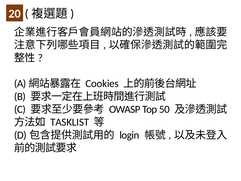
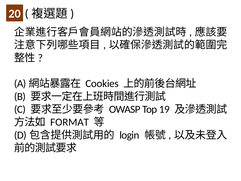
50: 50 -> 19 (164, 109)
TASKLIST: TASKLIST -> FORMAT (70, 122)
